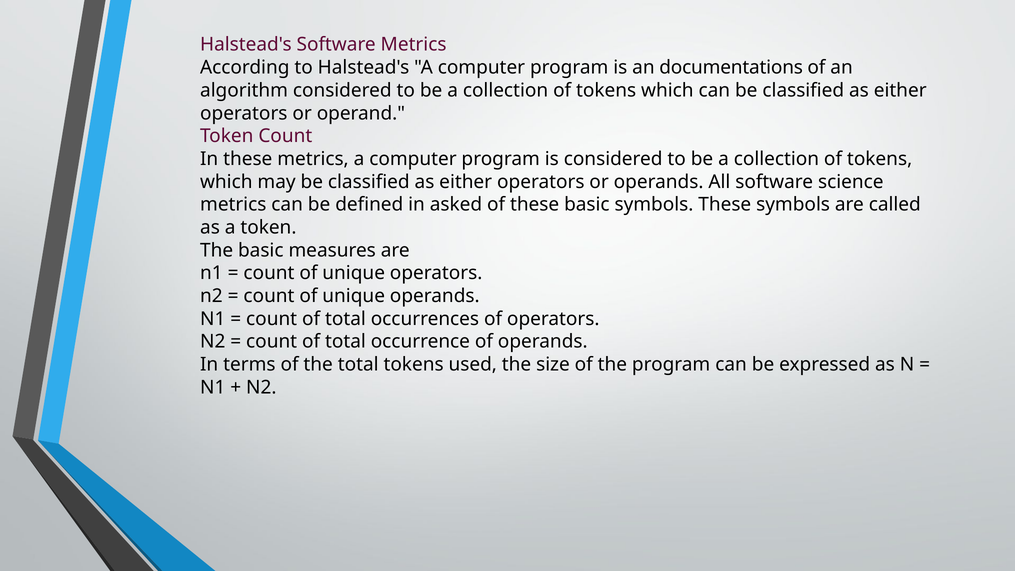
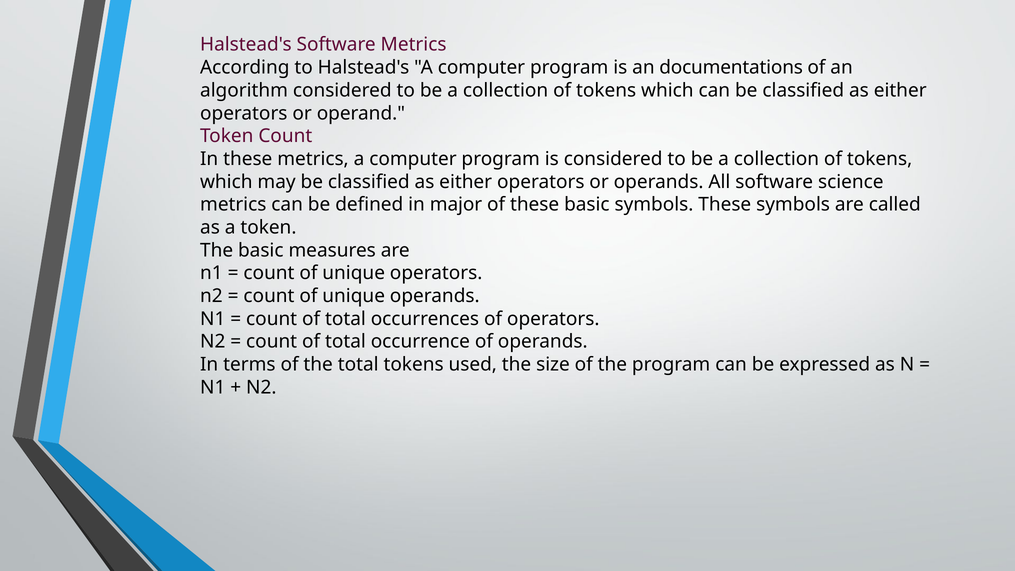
asked: asked -> major (456, 205)
